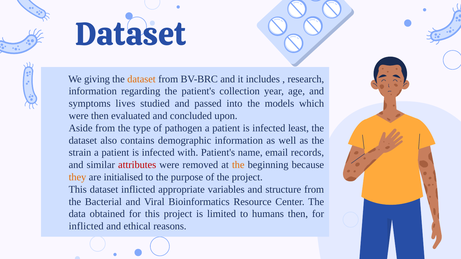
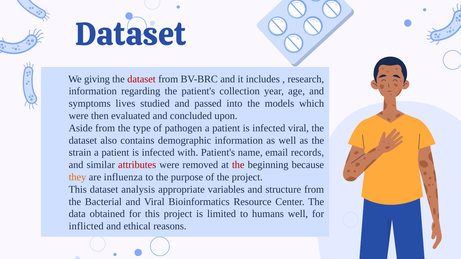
dataset colour: orange -> red (141, 79)
infected least: least -> viral (298, 128)
the colour: orange -> red (238, 165)
initialised: initialised -> influenza (123, 177)
dataset inflicted: inflicted -> analysis (138, 190)
humans then: then -> well (298, 214)
